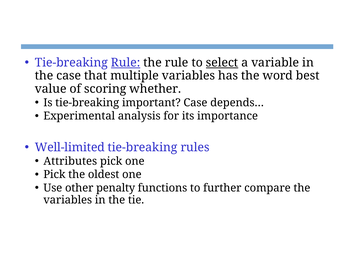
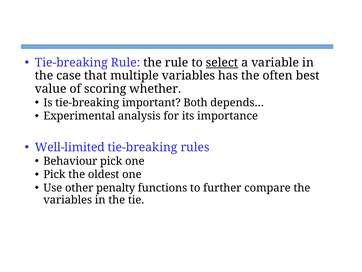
Rule underline: present -> none (126, 63)
word: word -> often (278, 76)
important Case: Case -> Both (195, 102)
Attributes: Attributes -> Behaviour (70, 161)
